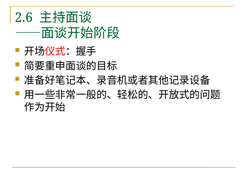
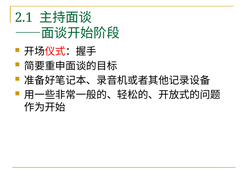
2.6: 2.6 -> 2.1 (24, 18)
